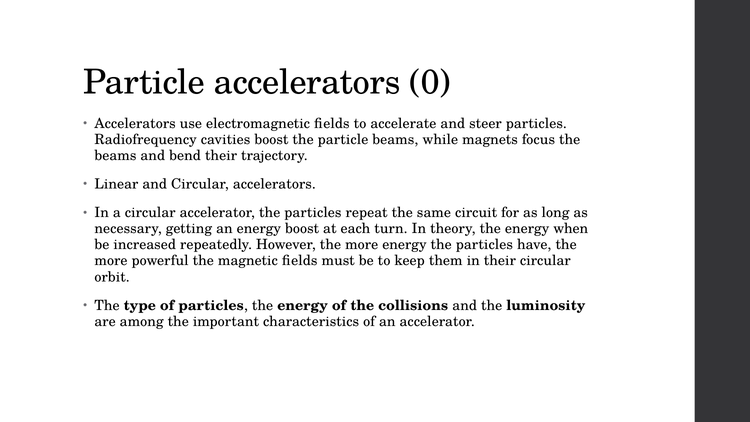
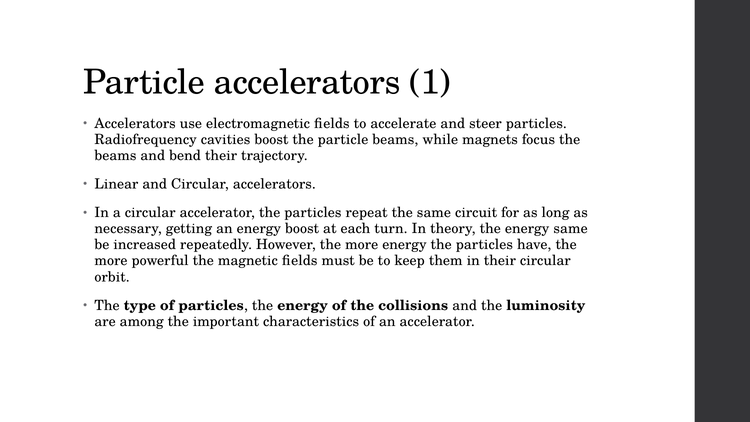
0: 0 -> 1 (430, 82)
energy when: when -> same (571, 229)
